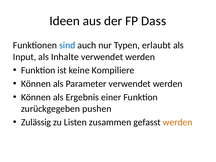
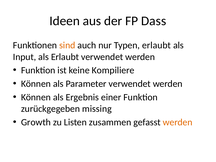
sind colour: blue -> orange (67, 45)
als Inhalte: Inhalte -> Erlaubt (65, 57)
pushen: pushen -> missing (97, 109)
Zulässig: Zulässig -> Growth (36, 122)
